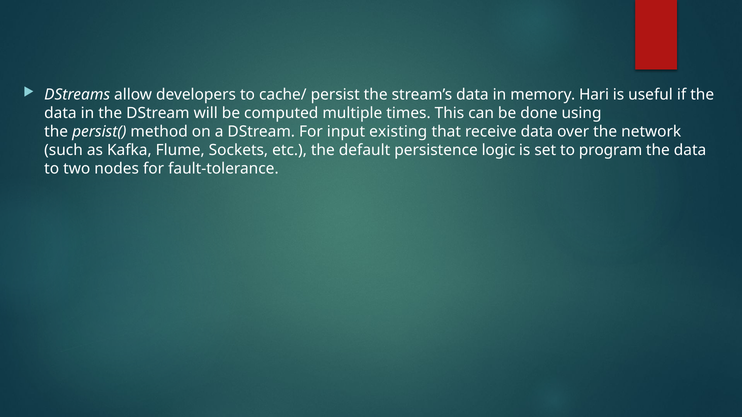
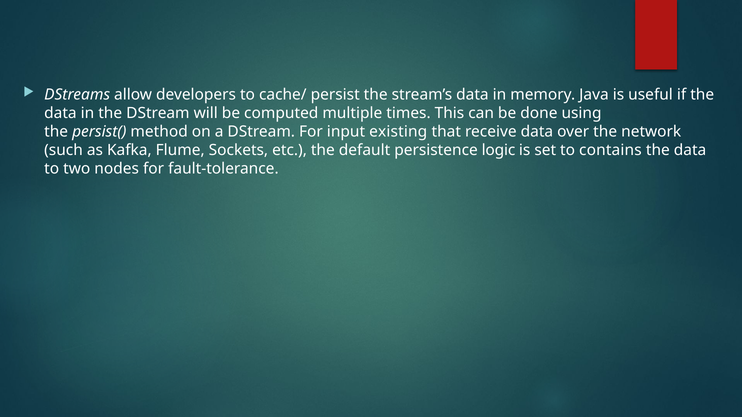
Hari: Hari -> Java (594, 95)
program: program -> contains (610, 150)
